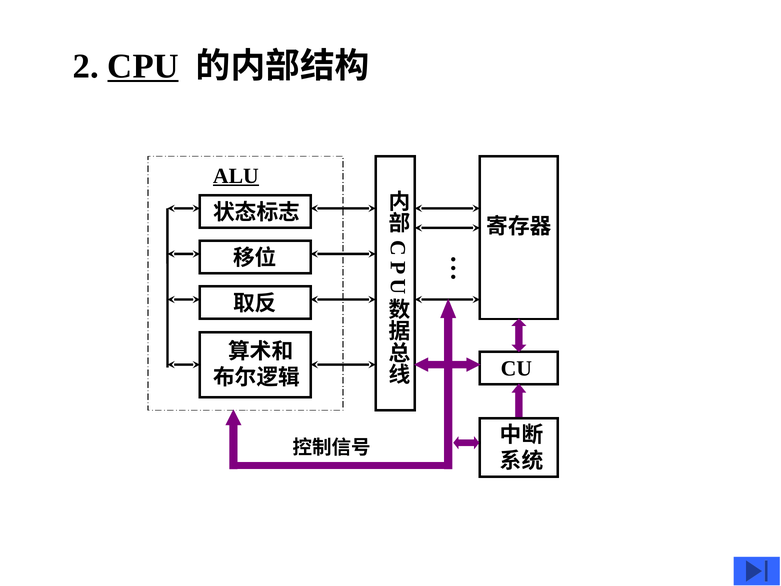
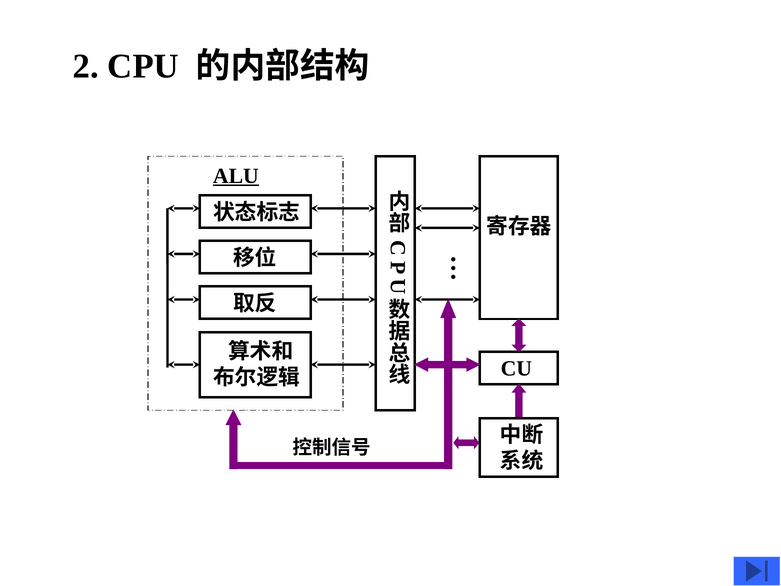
CPU underline: present -> none (143, 66)
